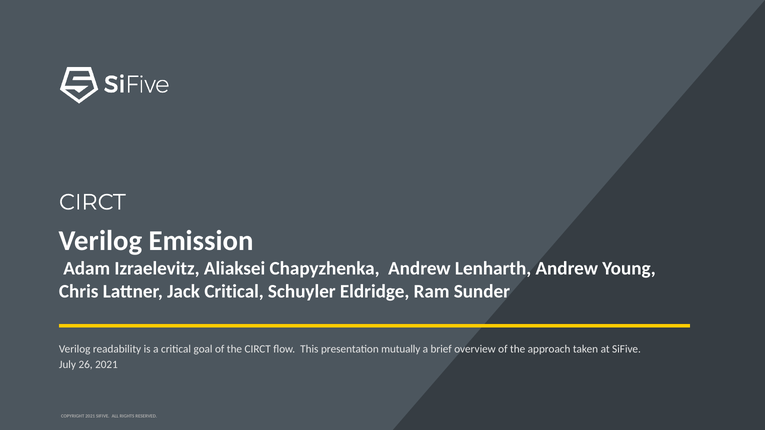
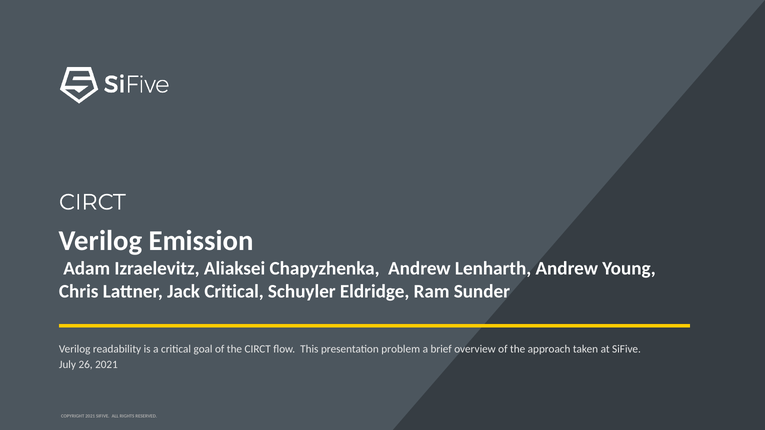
mutually: mutually -> problem (401, 349)
